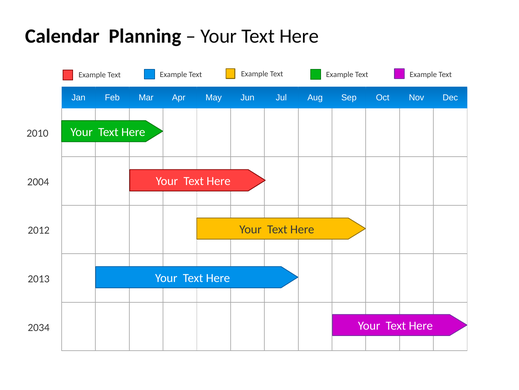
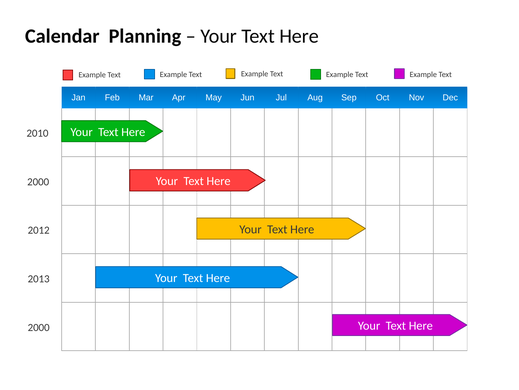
2004: 2004 -> 2000 (38, 182)
2034: 2034 -> 2000 (39, 327)
